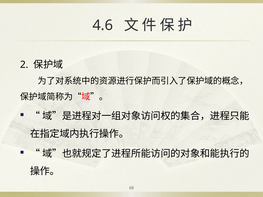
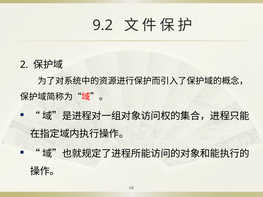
4.6: 4.6 -> 9.2 (103, 25)
